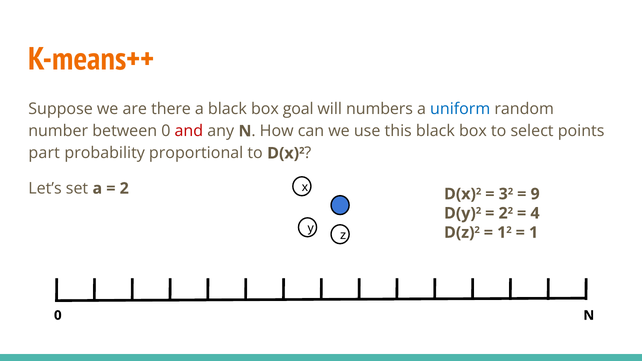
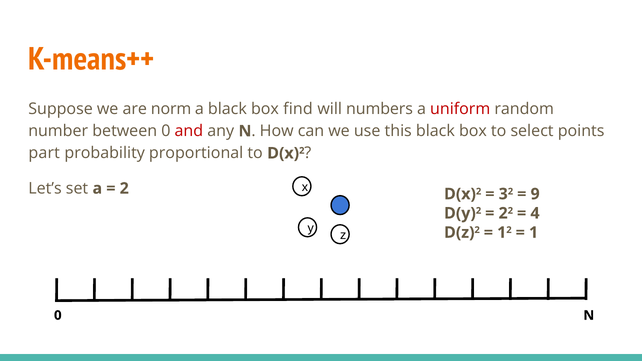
there: there -> norm (171, 109)
goal: goal -> find (298, 109)
uniform colour: blue -> red (460, 109)
